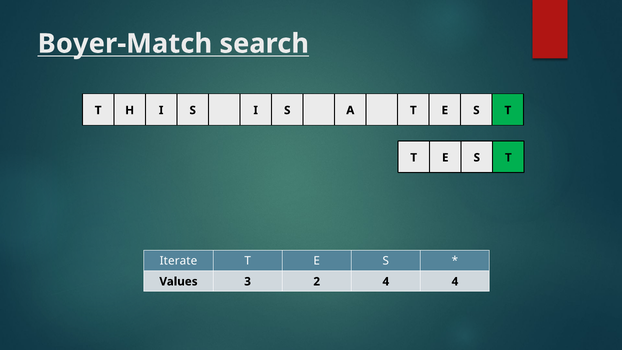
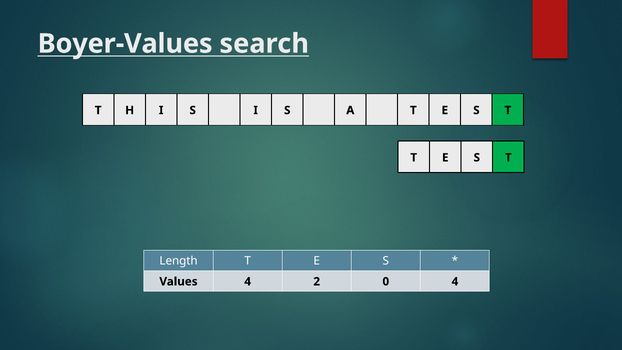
Boyer-Match: Boyer-Match -> Boyer-Values (125, 44)
Iterate: Iterate -> Length (179, 261)
Values 3: 3 -> 4 (248, 281)
2 4: 4 -> 0 (386, 281)
